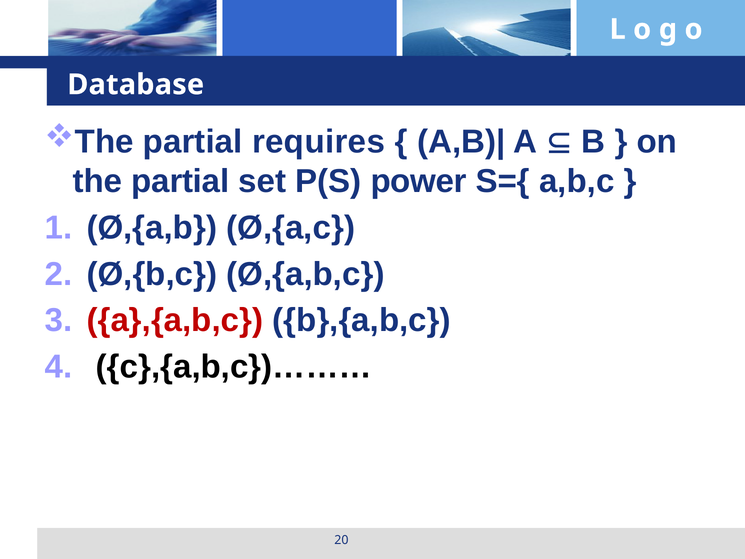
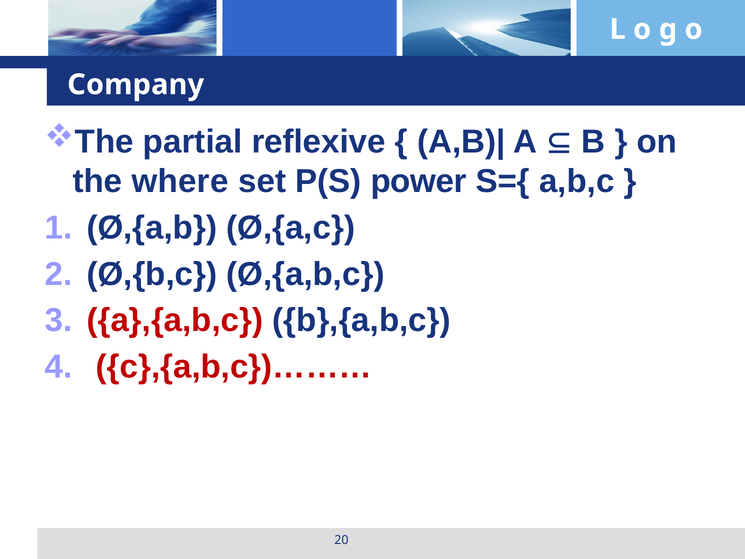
Database: Database -> Company (136, 85)
requires: requires -> reflexive (319, 142)
the partial: partial -> where (180, 181)
c},{a,b,c})……… colour: black -> red (234, 367)
